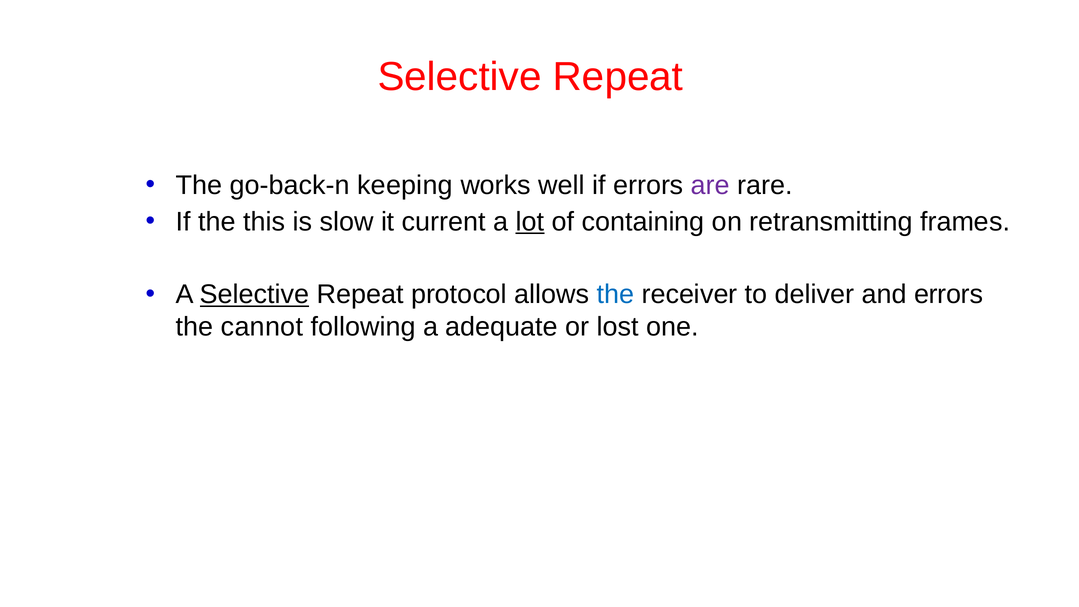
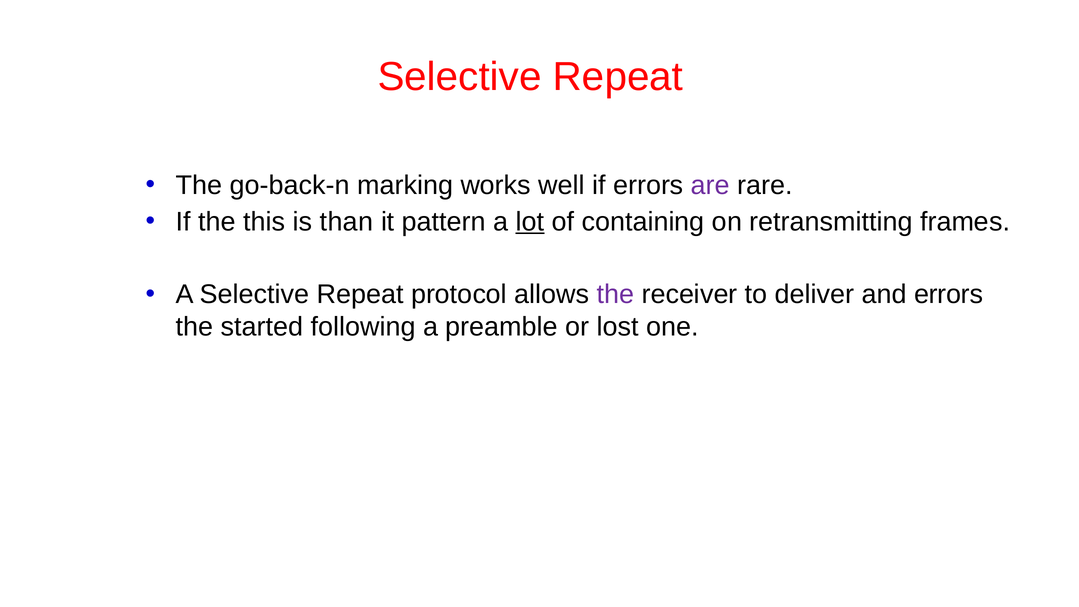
keeping: keeping -> marking (405, 185)
slow: slow -> than (346, 222)
current: current -> pattern (444, 222)
Selective underline: present -> none (255, 295)
the colour: blue -> purple (615, 295)
cannot: cannot -> started (262, 327)
adequate: adequate -> preamble (502, 327)
